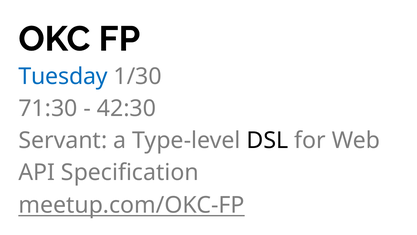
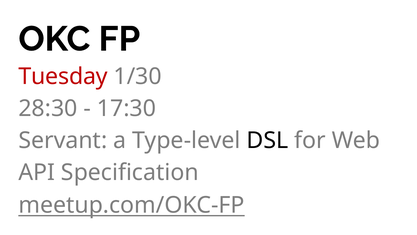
Tuesday colour: blue -> red (63, 76)
71:30: 71:30 -> 28:30 (48, 108)
42:30: 42:30 -> 17:30 (126, 108)
